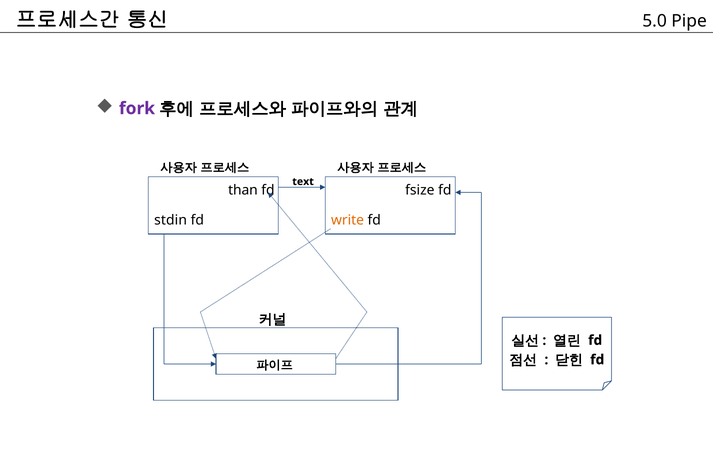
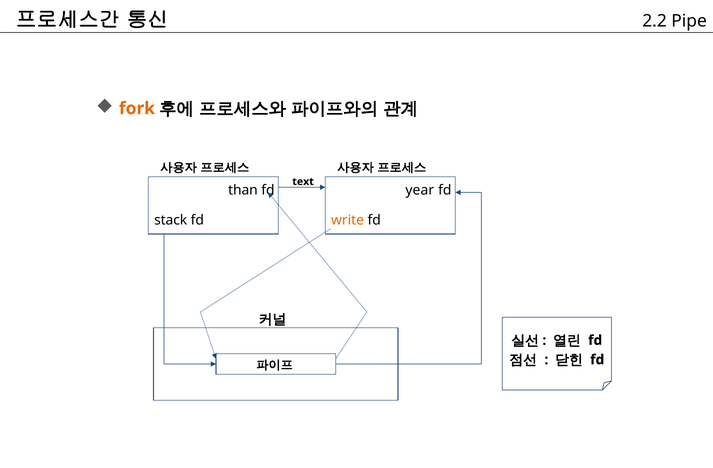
5.0: 5.0 -> 2.2 (655, 21)
fork colour: purple -> orange (137, 109)
fsize: fsize -> year (420, 190)
stdin: stdin -> stack (171, 221)
